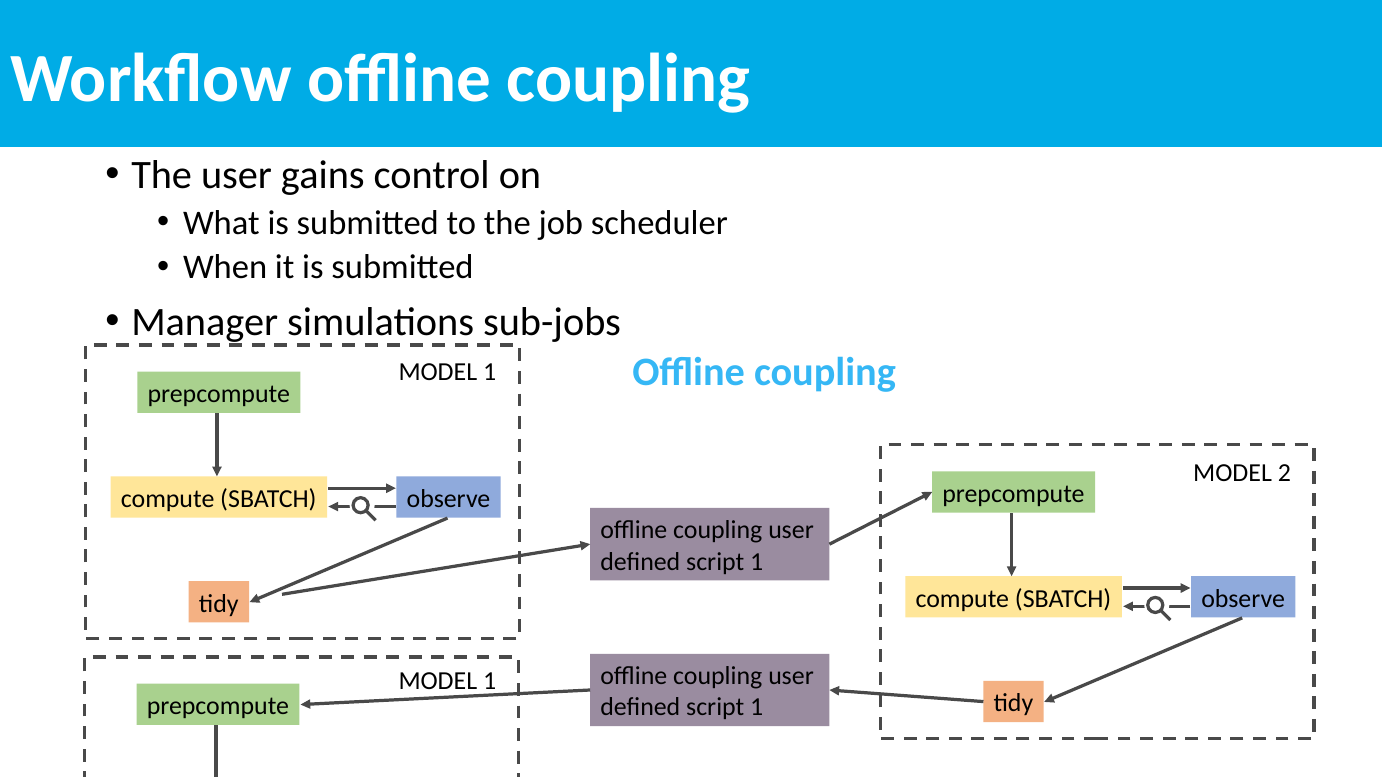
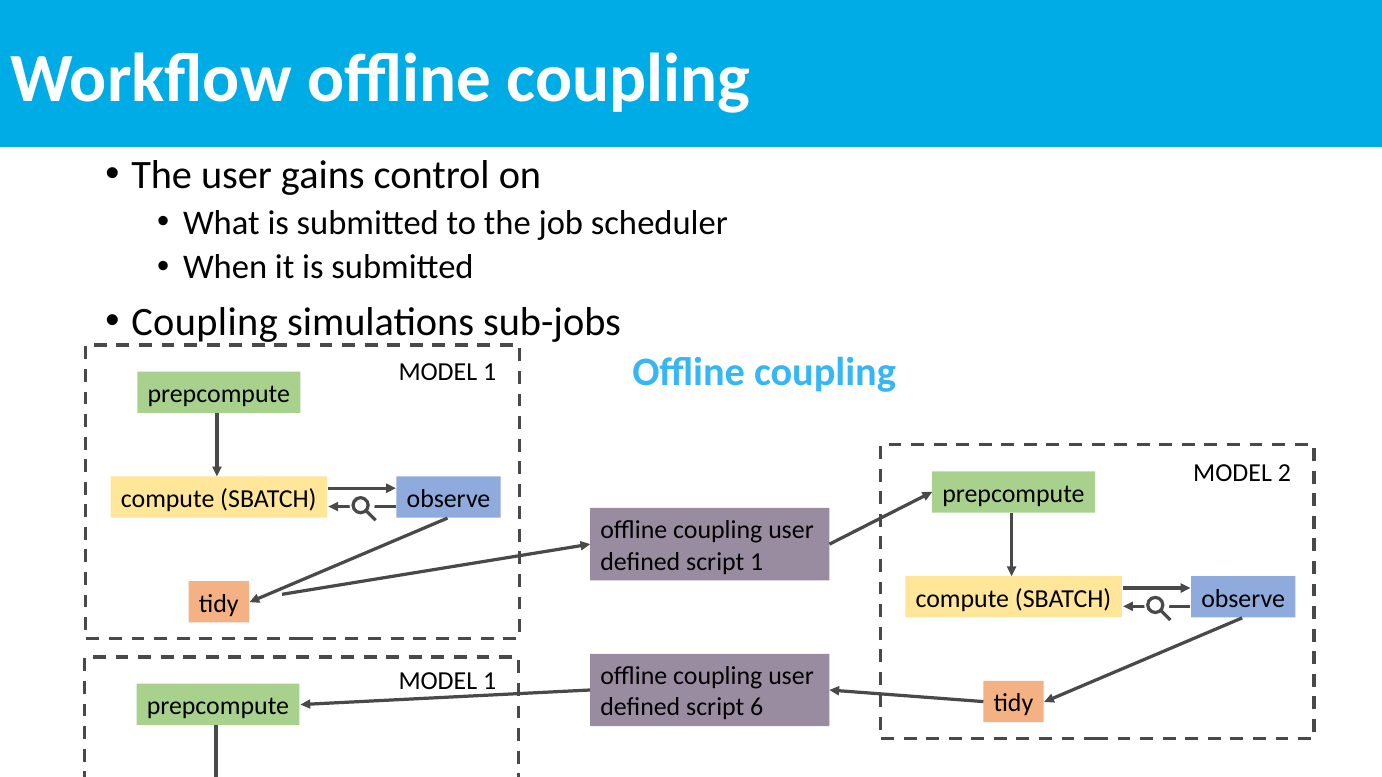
Manager: Manager -> Coupling (205, 322)
1: 1 -> 6 (757, 708)
